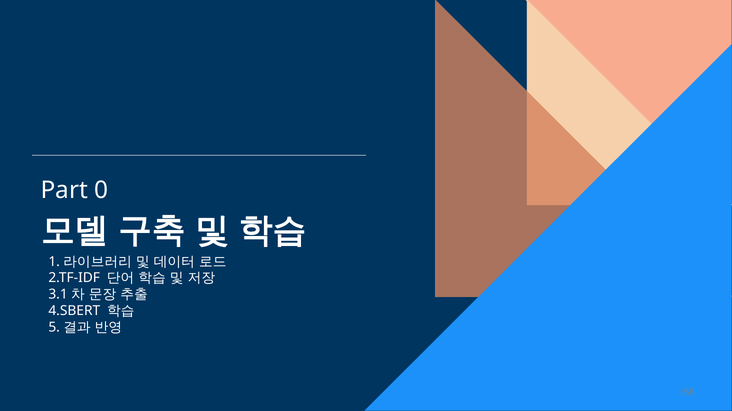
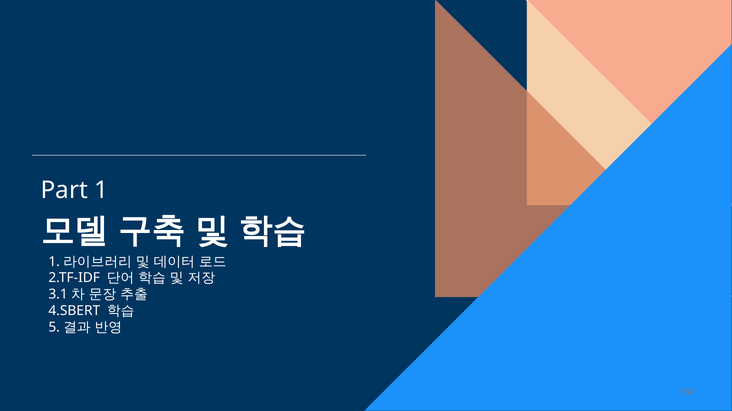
0: 0 -> 1 (101, 190)
